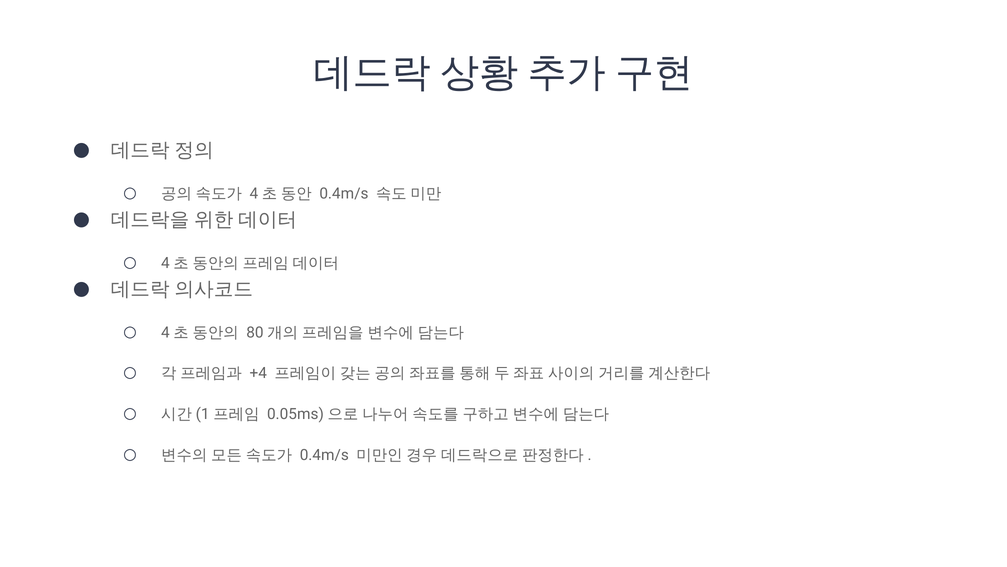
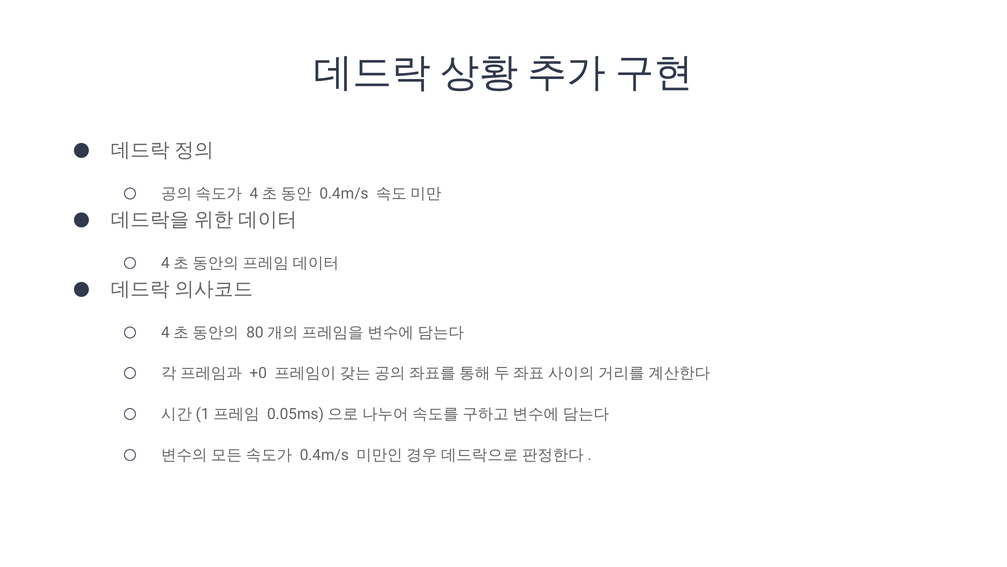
+4: +4 -> +0 (258, 373)
